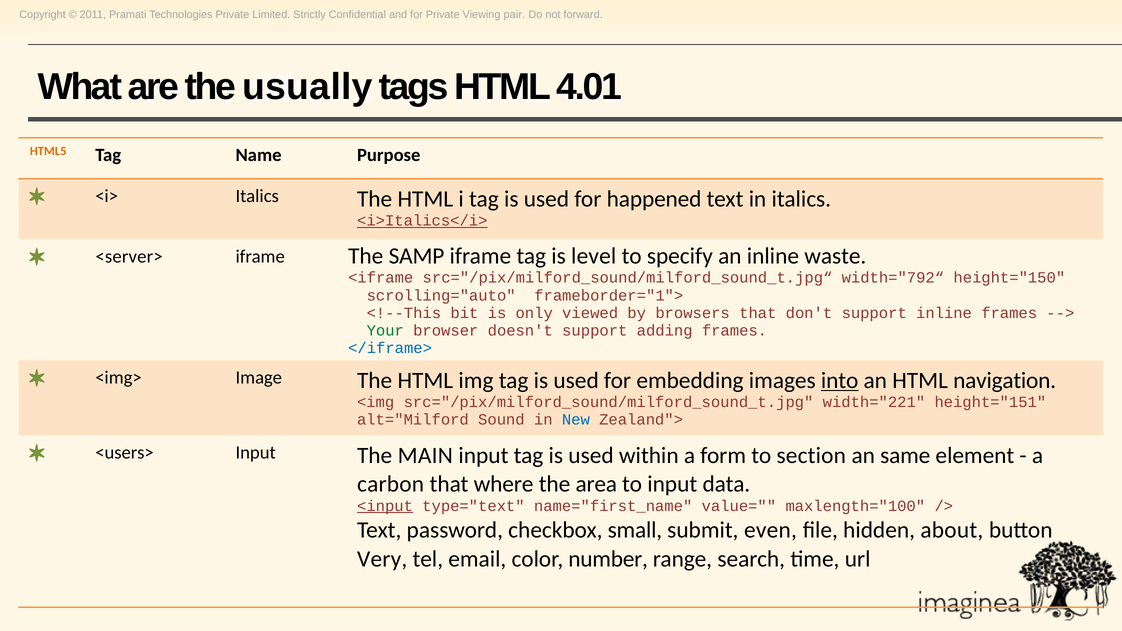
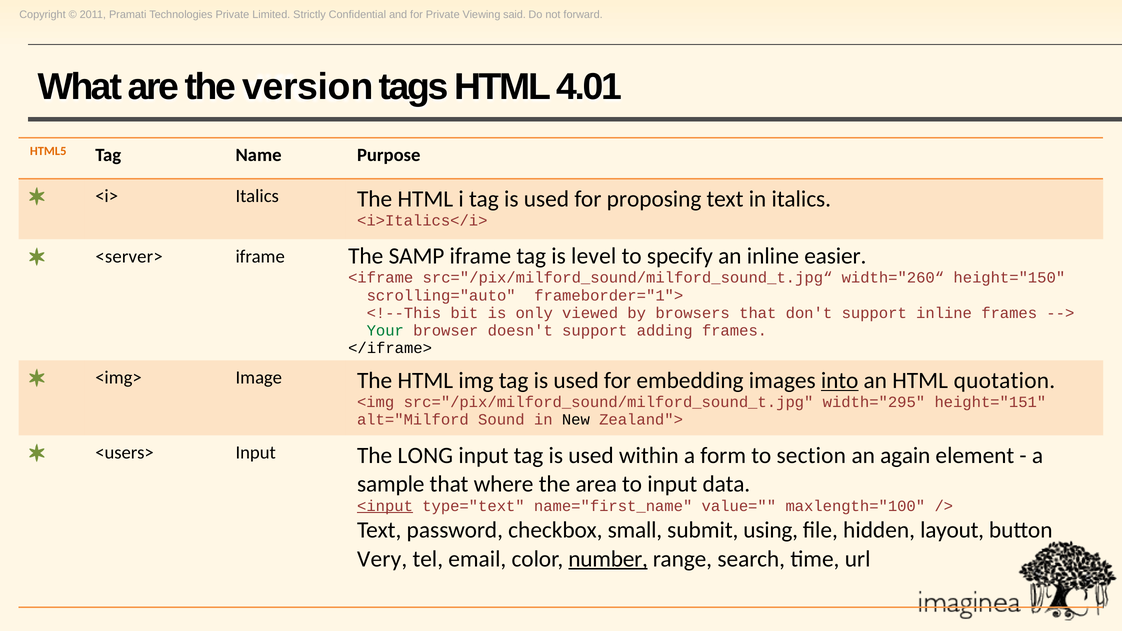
pair: pair -> said (514, 15)
usually: usually -> version (308, 87)
happened: happened -> proposing (654, 199)
<i>Italics</i> underline: present -> none (422, 221)
waste: waste -> easier (835, 256)
width="792“: width="792“ -> width="260“ (893, 278)
</iframe> colour: blue -> black (390, 348)
navigation: navigation -> quotation (1004, 381)
width="221: width="221 -> width="295 (874, 402)
New colour: blue -> black (576, 420)
MAIN: MAIN -> LONG (425, 456)
same: same -> again (905, 456)
carbon: carbon -> sample (391, 484)
even: even -> using (771, 530)
about: about -> layout (952, 530)
number underline: none -> present (608, 559)
